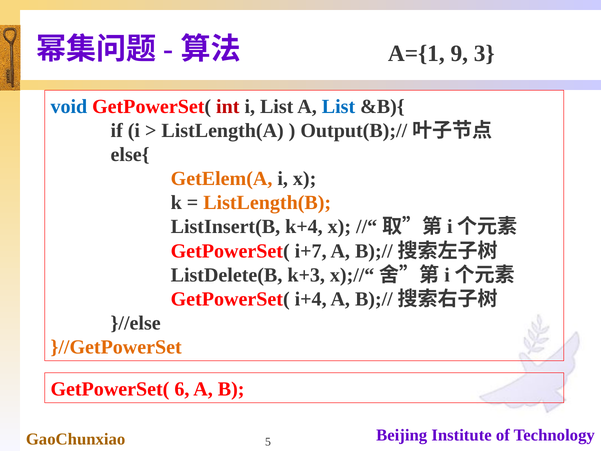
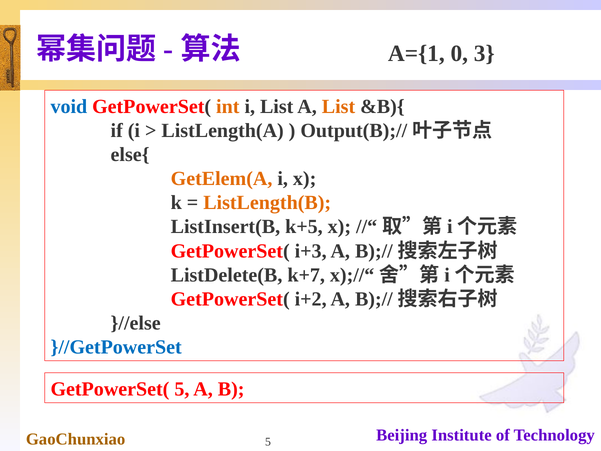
9: 9 -> 0 (459, 54)
int colour: red -> orange (228, 107)
List colour: blue -> orange (338, 107)
k+4: k+4 -> k+5 (304, 227)
i+7: i+7 -> i+3 (311, 251)
k+3: k+3 -> k+7 (306, 275)
i+4: i+4 -> i+2 (311, 299)
}//GetPowerSet colour: orange -> blue (116, 347)
GetPowerSet( 6: 6 -> 5 (182, 389)
